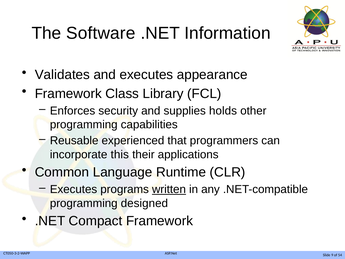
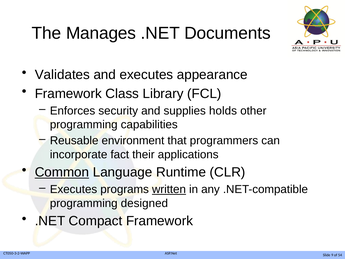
Software: Software -> Manages (101, 33)
Information: Information -> Documents (228, 33)
experienced: experienced -> environment (133, 141)
this: this -> fact (120, 154)
Common underline: none -> present (62, 172)
